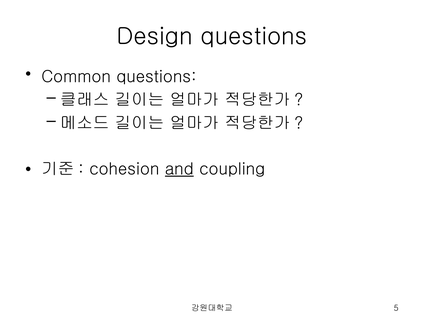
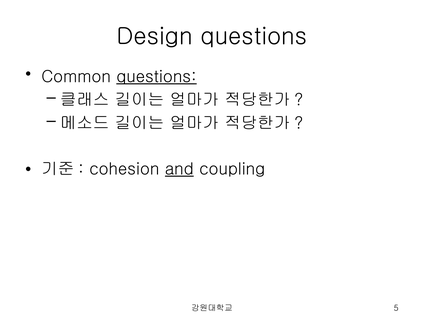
questions underline: none -> present (156, 77)
